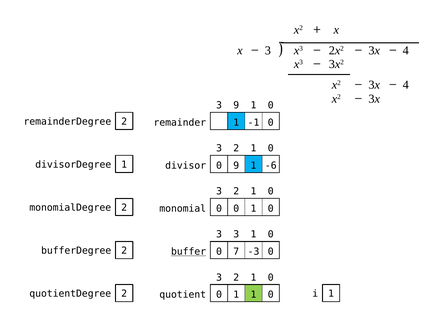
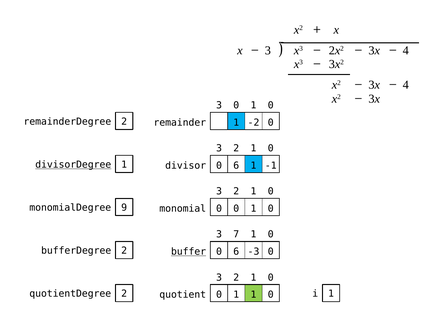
3 9: 9 -> 0 (236, 105)
-1: -1 -> -2 (254, 123)
divisorDegree underline: none -> present (73, 165)
divisor 0 9: 9 -> 6 (236, 166)
-6: -6 -> -1 (271, 166)
monomialDegree 2: 2 -> 9 (124, 208)
3 3: 3 -> 7 (236, 235)
7: 7 -> 6 (236, 252)
